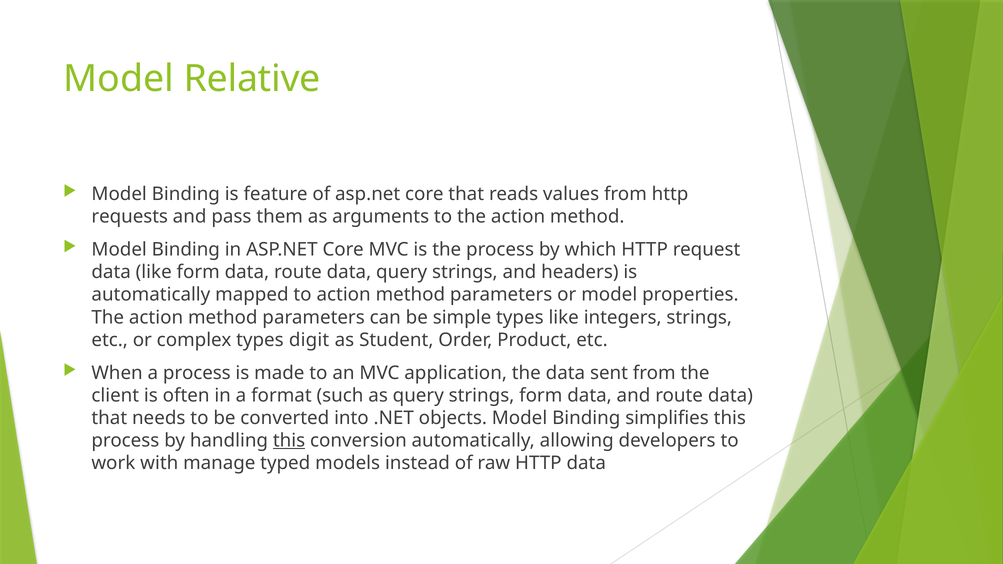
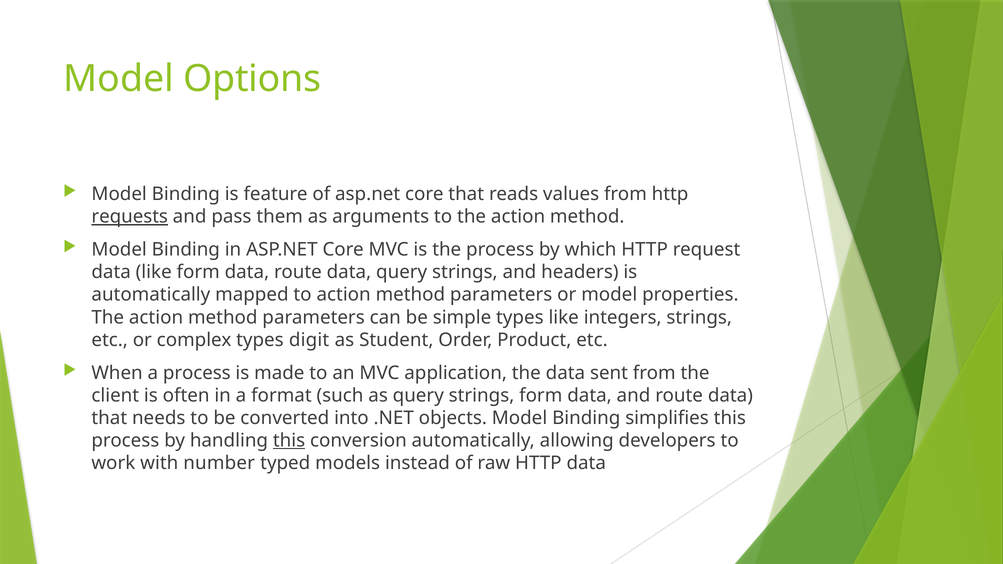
Relative: Relative -> Options (252, 79)
requests underline: none -> present (130, 217)
manage: manage -> number (219, 463)
